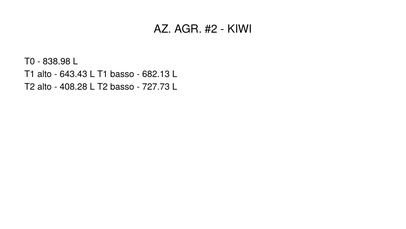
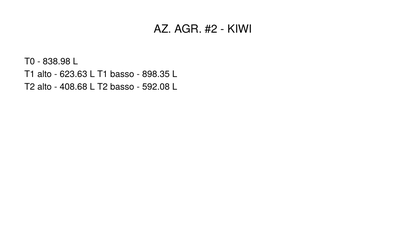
643.43: 643.43 -> 623.63 (73, 74)
682.13: 682.13 -> 898.35 (156, 74)
408.28: 408.28 -> 408.68 (73, 87)
727.73: 727.73 -> 592.08 (156, 87)
